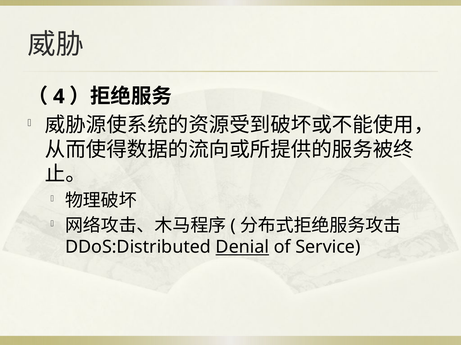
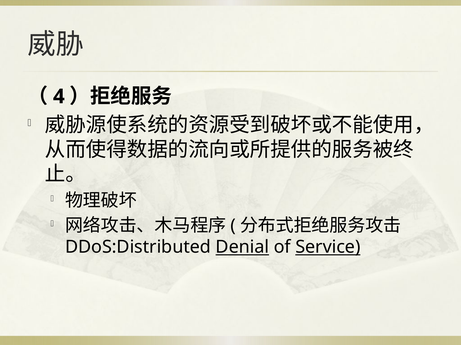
Service underline: none -> present (328, 248)
